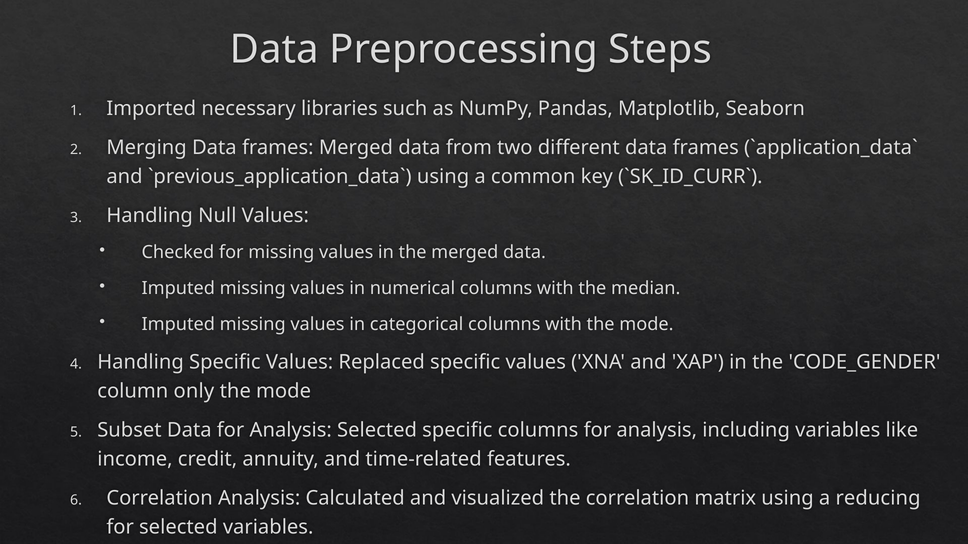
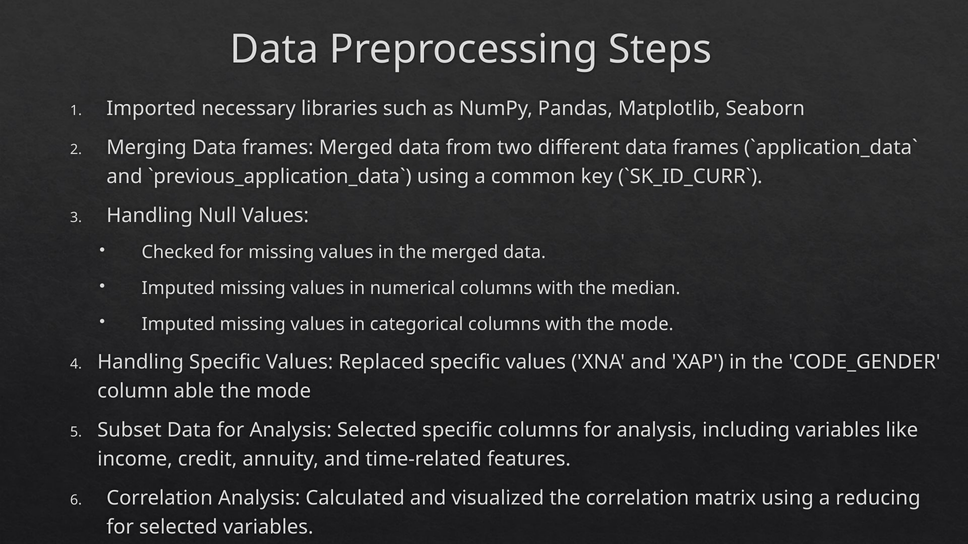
only: only -> able (194, 391)
